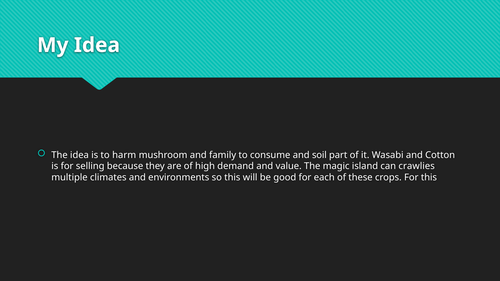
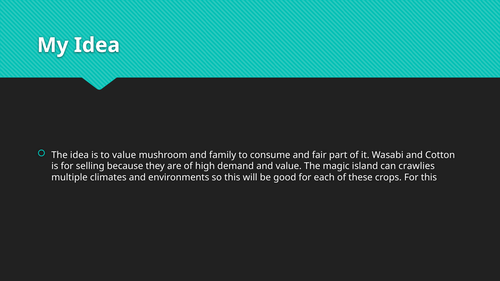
to harm: harm -> value (124, 155)
soil: soil -> fair (319, 155)
